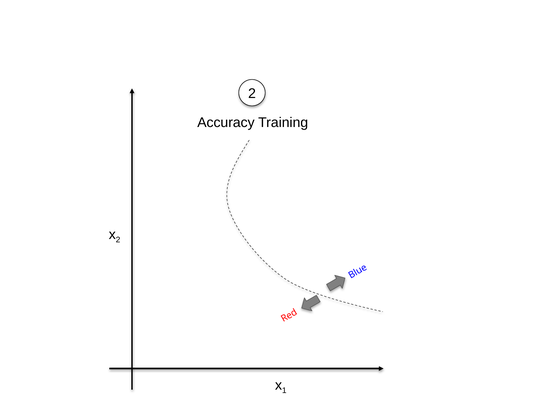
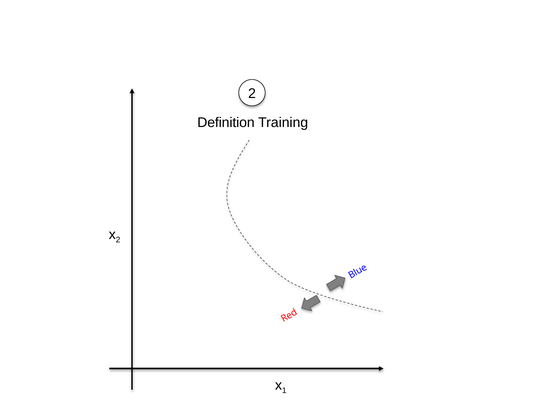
Accuracy: Accuracy -> Definition (226, 123)
